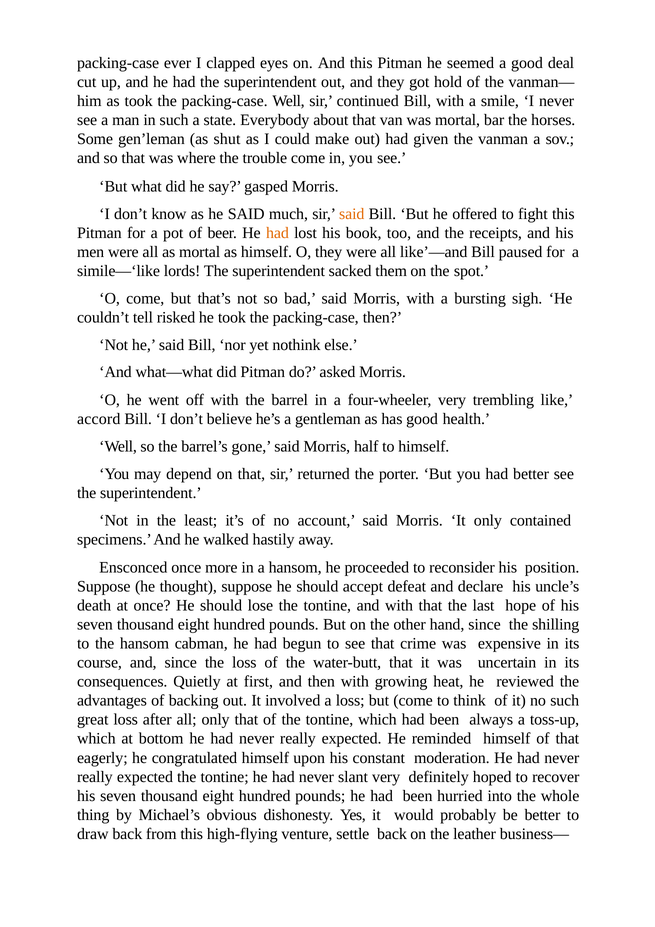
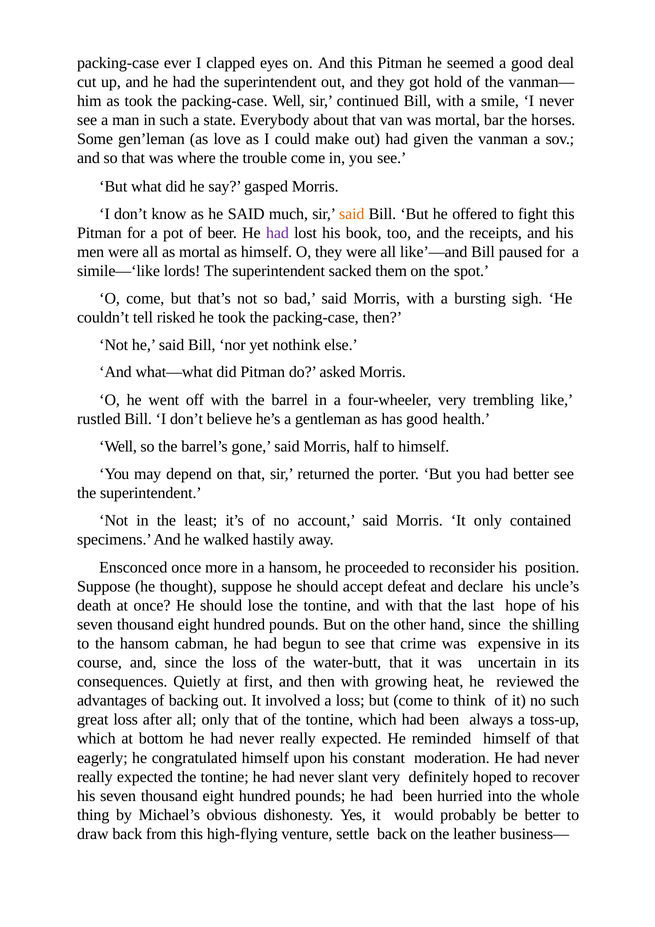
shut: shut -> love (227, 139)
had colour: orange -> purple (277, 233)
accord: accord -> rustled (99, 419)
